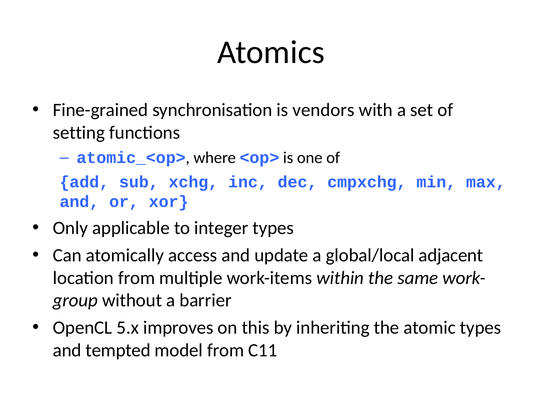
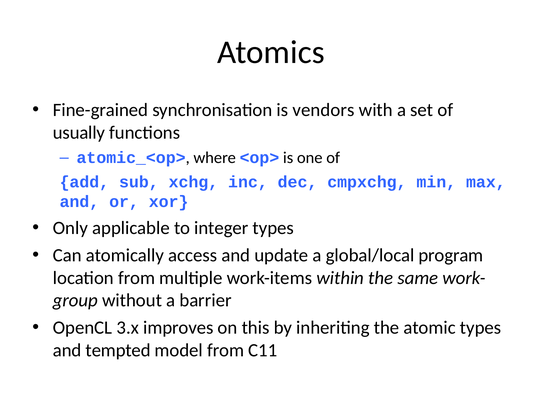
setting: setting -> usually (79, 133)
adjacent: adjacent -> program (451, 256)
5.x: 5.x -> 3.x (128, 328)
